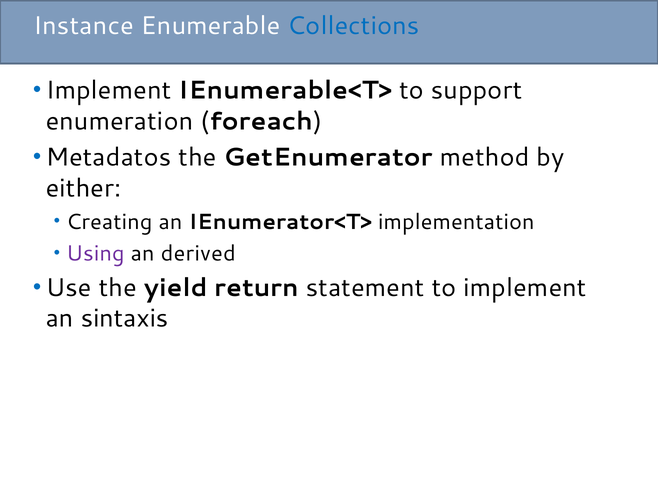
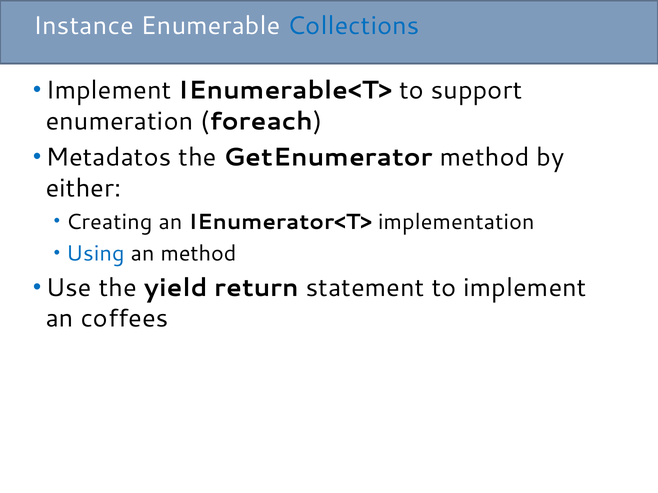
Using colour: purple -> blue (95, 254)
an derived: derived -> method (198, 254)
sintaxis: sintaxis -> coffees (125, 319)
